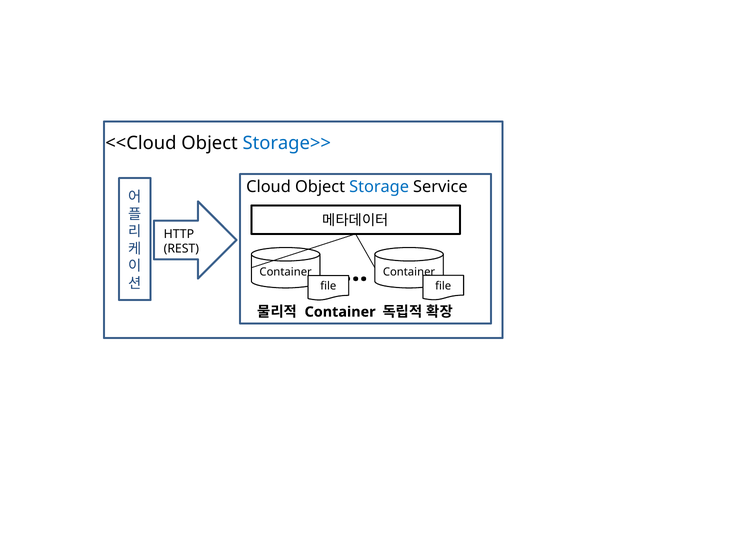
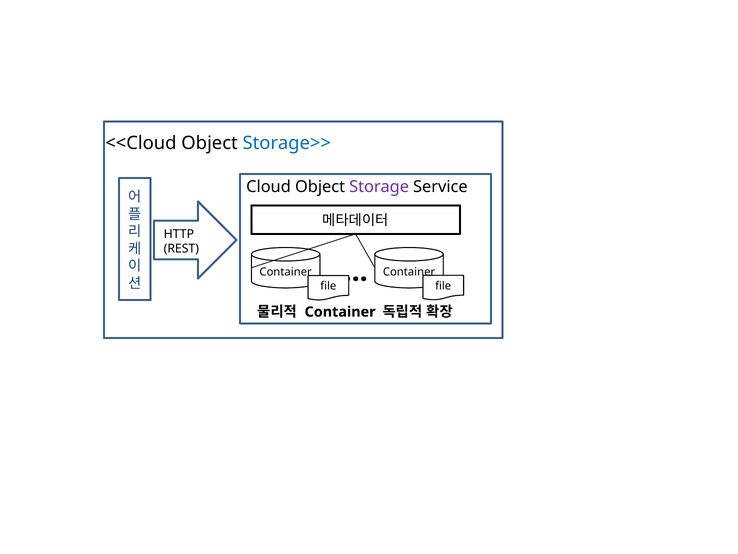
Storage colour: blue -> purple (379, 187)
